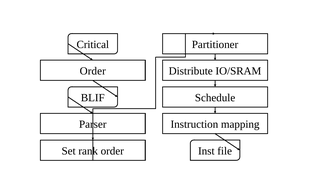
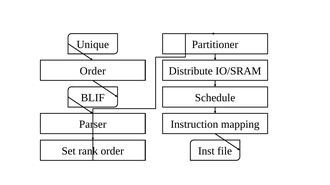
Critical: Critical -> Unique (93, 45)
